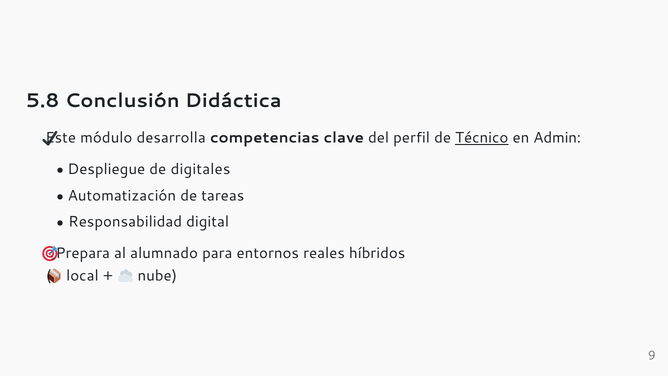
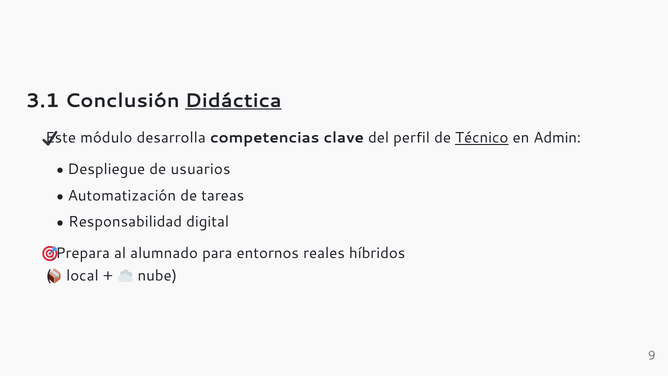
5.8: 5.8 -> 3.1 (43, 100)
Didáctica underline: none -> present (233, 100)
digitales: digitales -> usuarios (201, 169)
